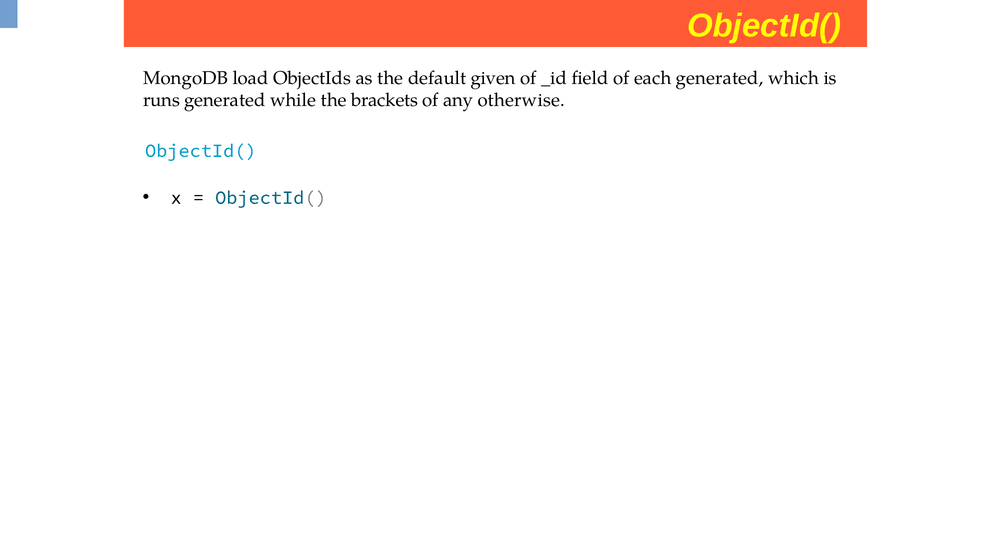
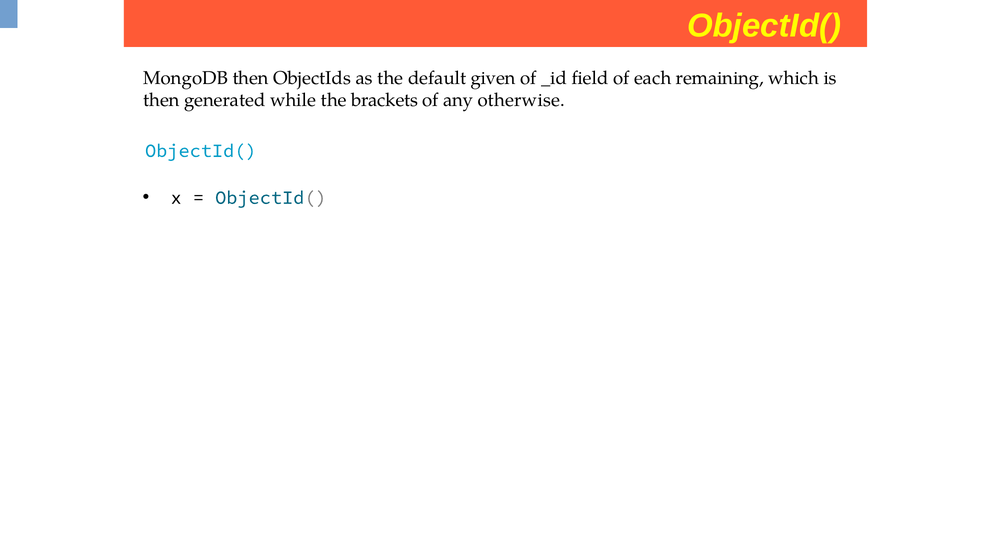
MongoDB load: load -> then (251, 78)
each generated: generated -> remaining (720, 78)
runs: runs -> then (162, 100)
